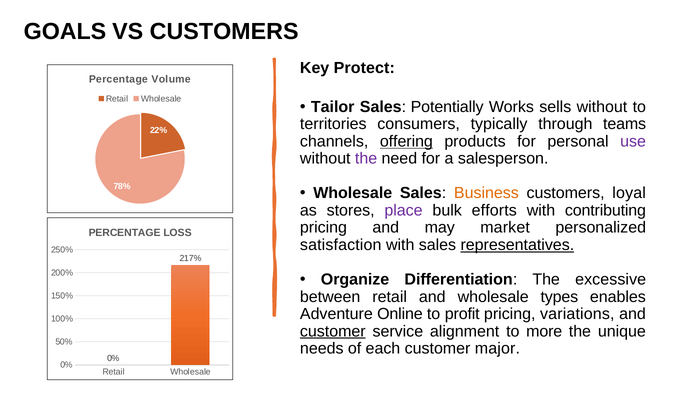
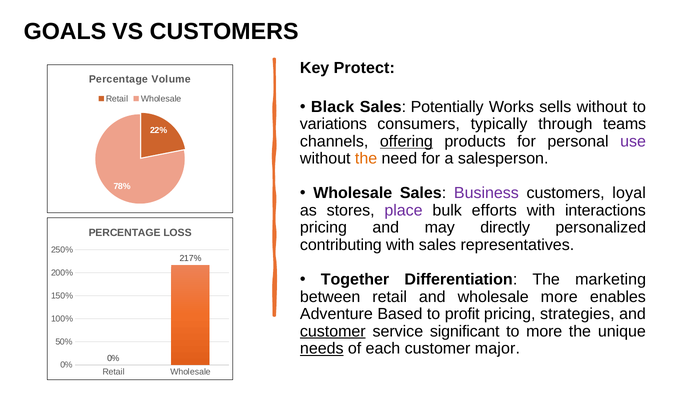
Tailor: Tailor -> Black (333, 107)
territories: territories -> variations (333, 124)
the colour: purple -> orange (366, 159)
Business colour: orange -> purple (486, 193)
contributing: contributing -> interactions (605, 211)
market: market -> directly (505, 228)
satisfaction: satisfaction -> contributing (341, 245)
representatives underline: present -> none (517, 245)
Organize: Organize -> Together (355, 280)
excessive: excessive -> marketing (611, 280)
wholesale types: types -> more (559, 297)
Online: Online -> Based (400, 314)
variations: variations -> strategies (577, 314)
alignment: alignment -> significant (465, 331)
needs underline: none -> present (322, 349)
